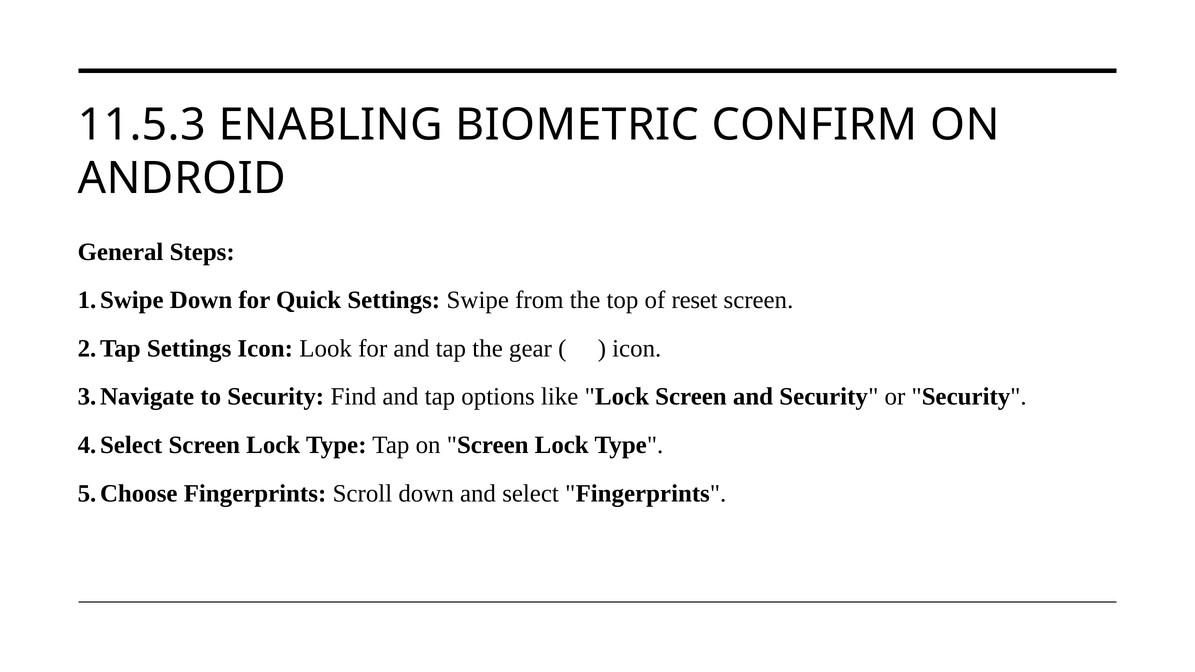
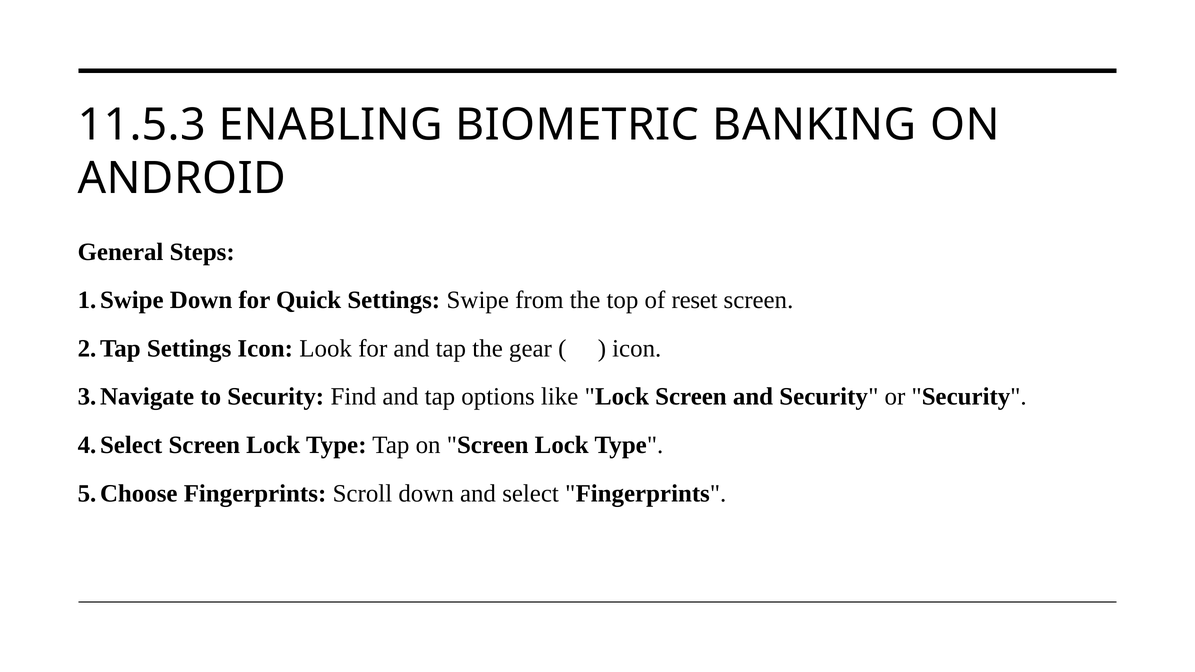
CONFIRM: CONFIRM -> BANKING (814, 125)
